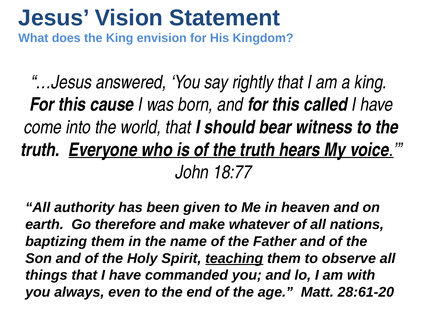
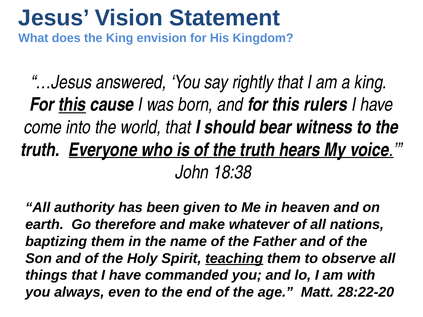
this underline: none -> present (72, 105)
called: called -> rulers (326, 105)
18:77: 18:77 -> 18:38 (232, 173)
28:61-20: 28:61-20 -> 28:22-20 (366, 292)
